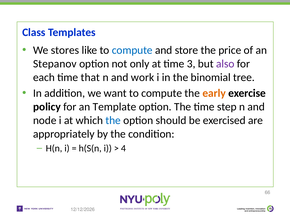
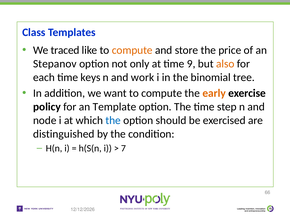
stores: stores -> traced (65, 50)
compute colour: blue -> orange (132, 50)
3: 3 -> 9 (191, 64)
also colour: purple -> orange (225, 64)
that: that -> keys (90, 77)
appropriately: appropriately -> distinguished (64, 134)
4: 4 -> 7 (123, 148)
